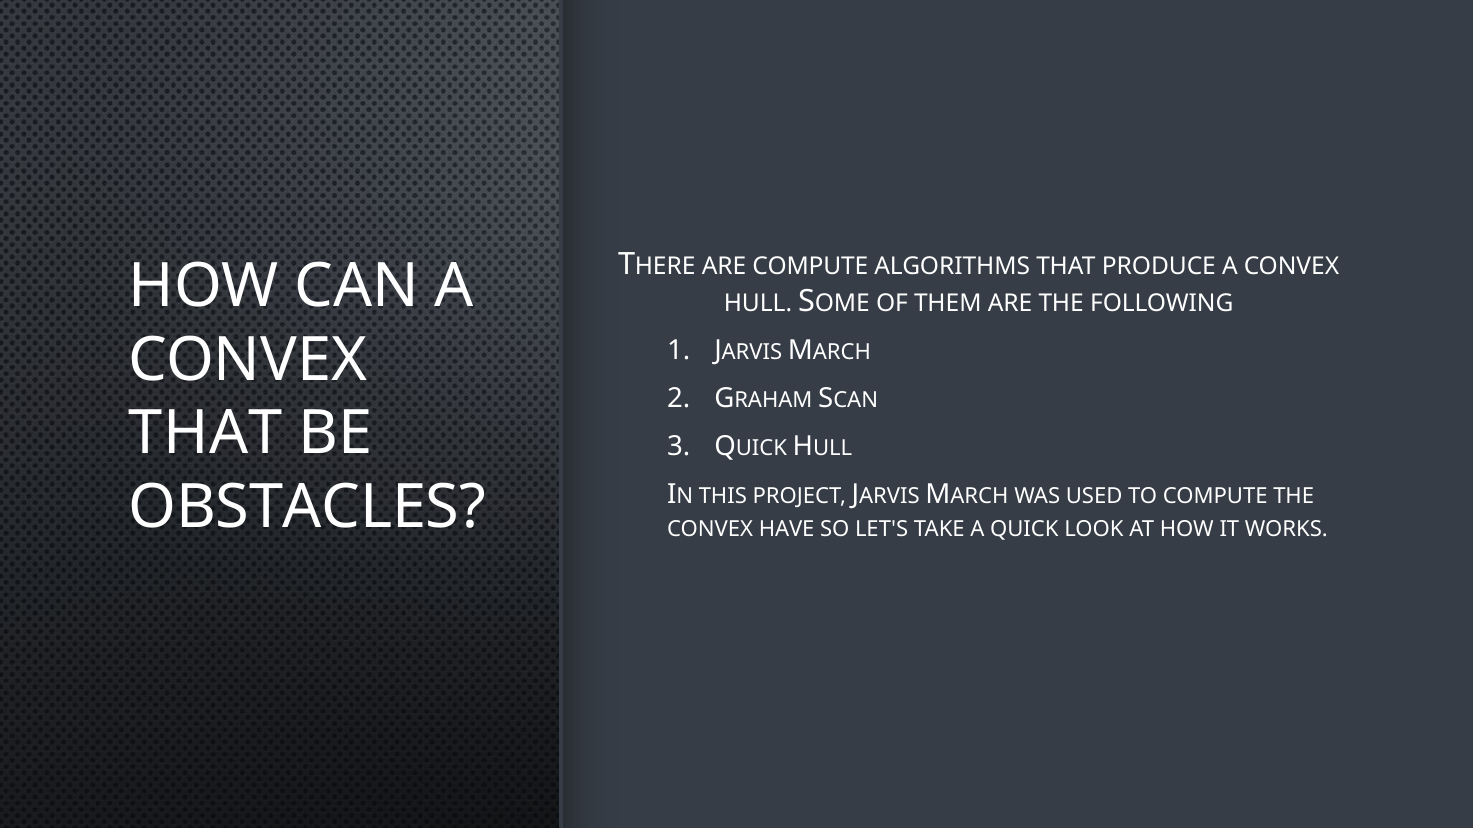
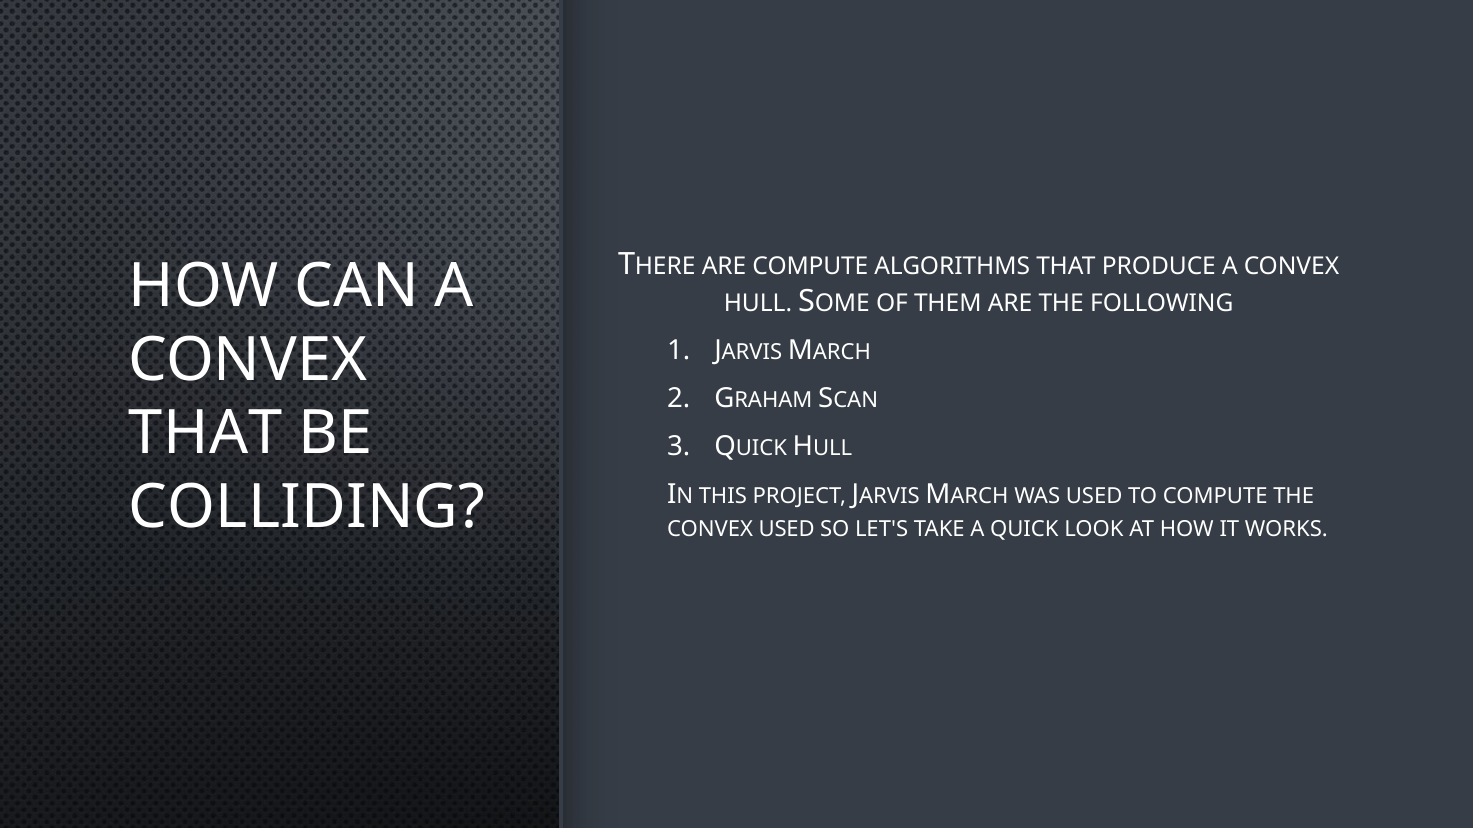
OBSTACLES: OBSTACLES -> COLLIDING (307, 508)
CONVEX HAVE: HAVE -> USED (787, 529)
